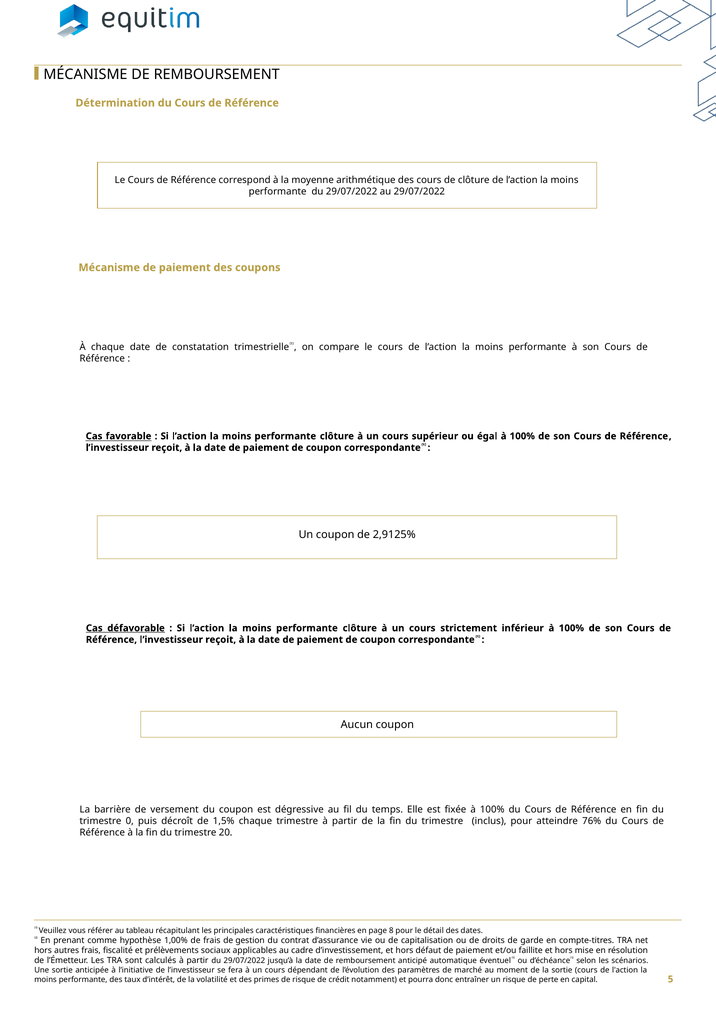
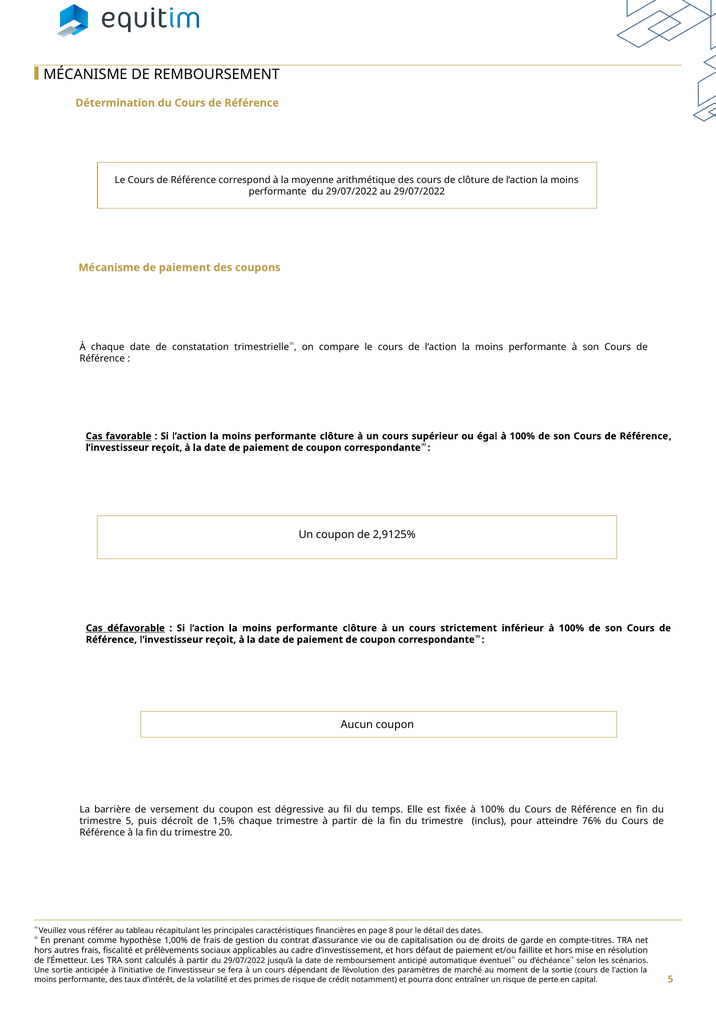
trimestre 0: 0 -> 5 (130, 821)
